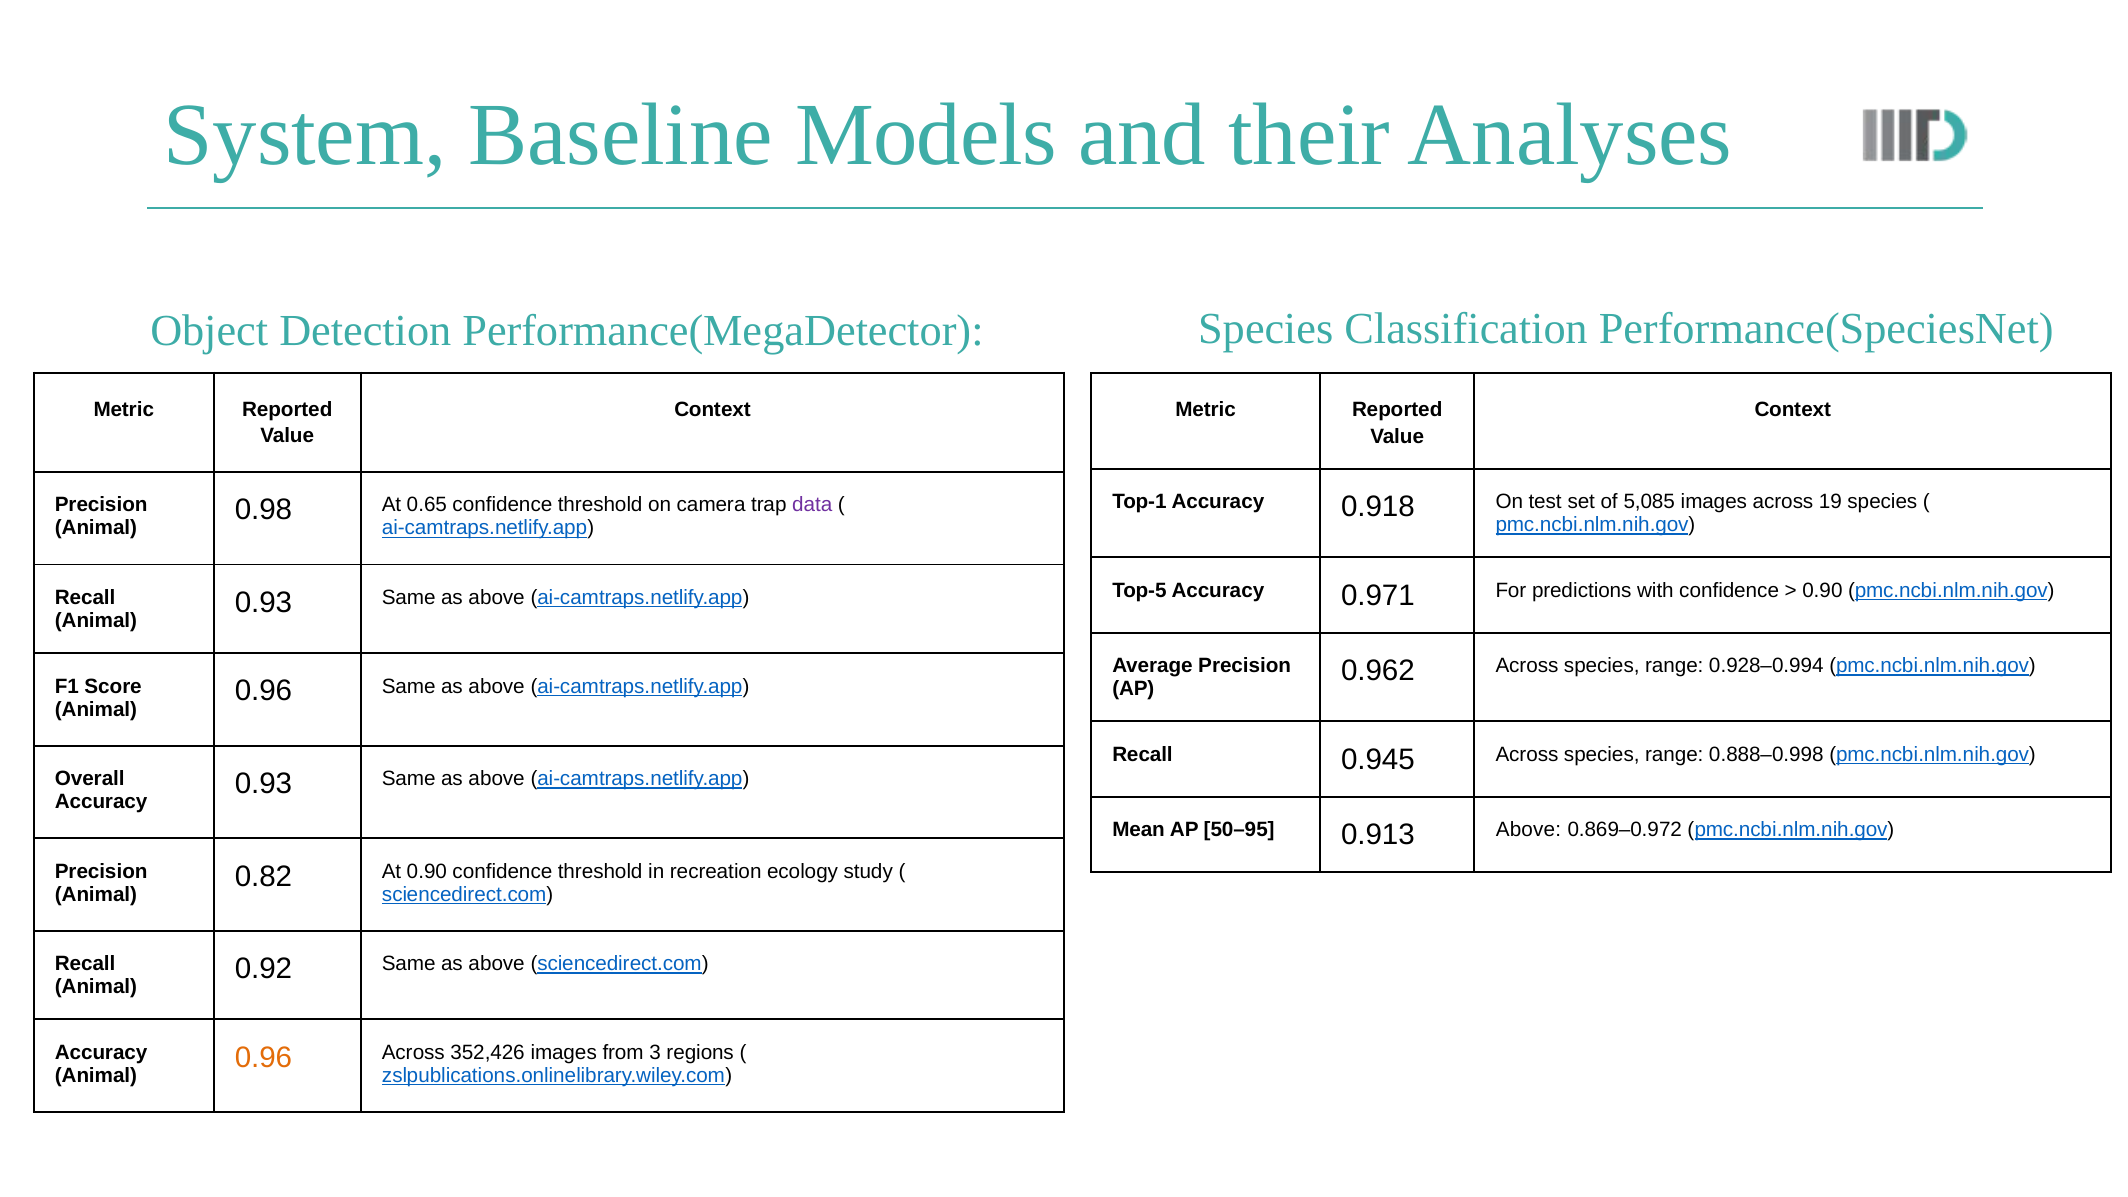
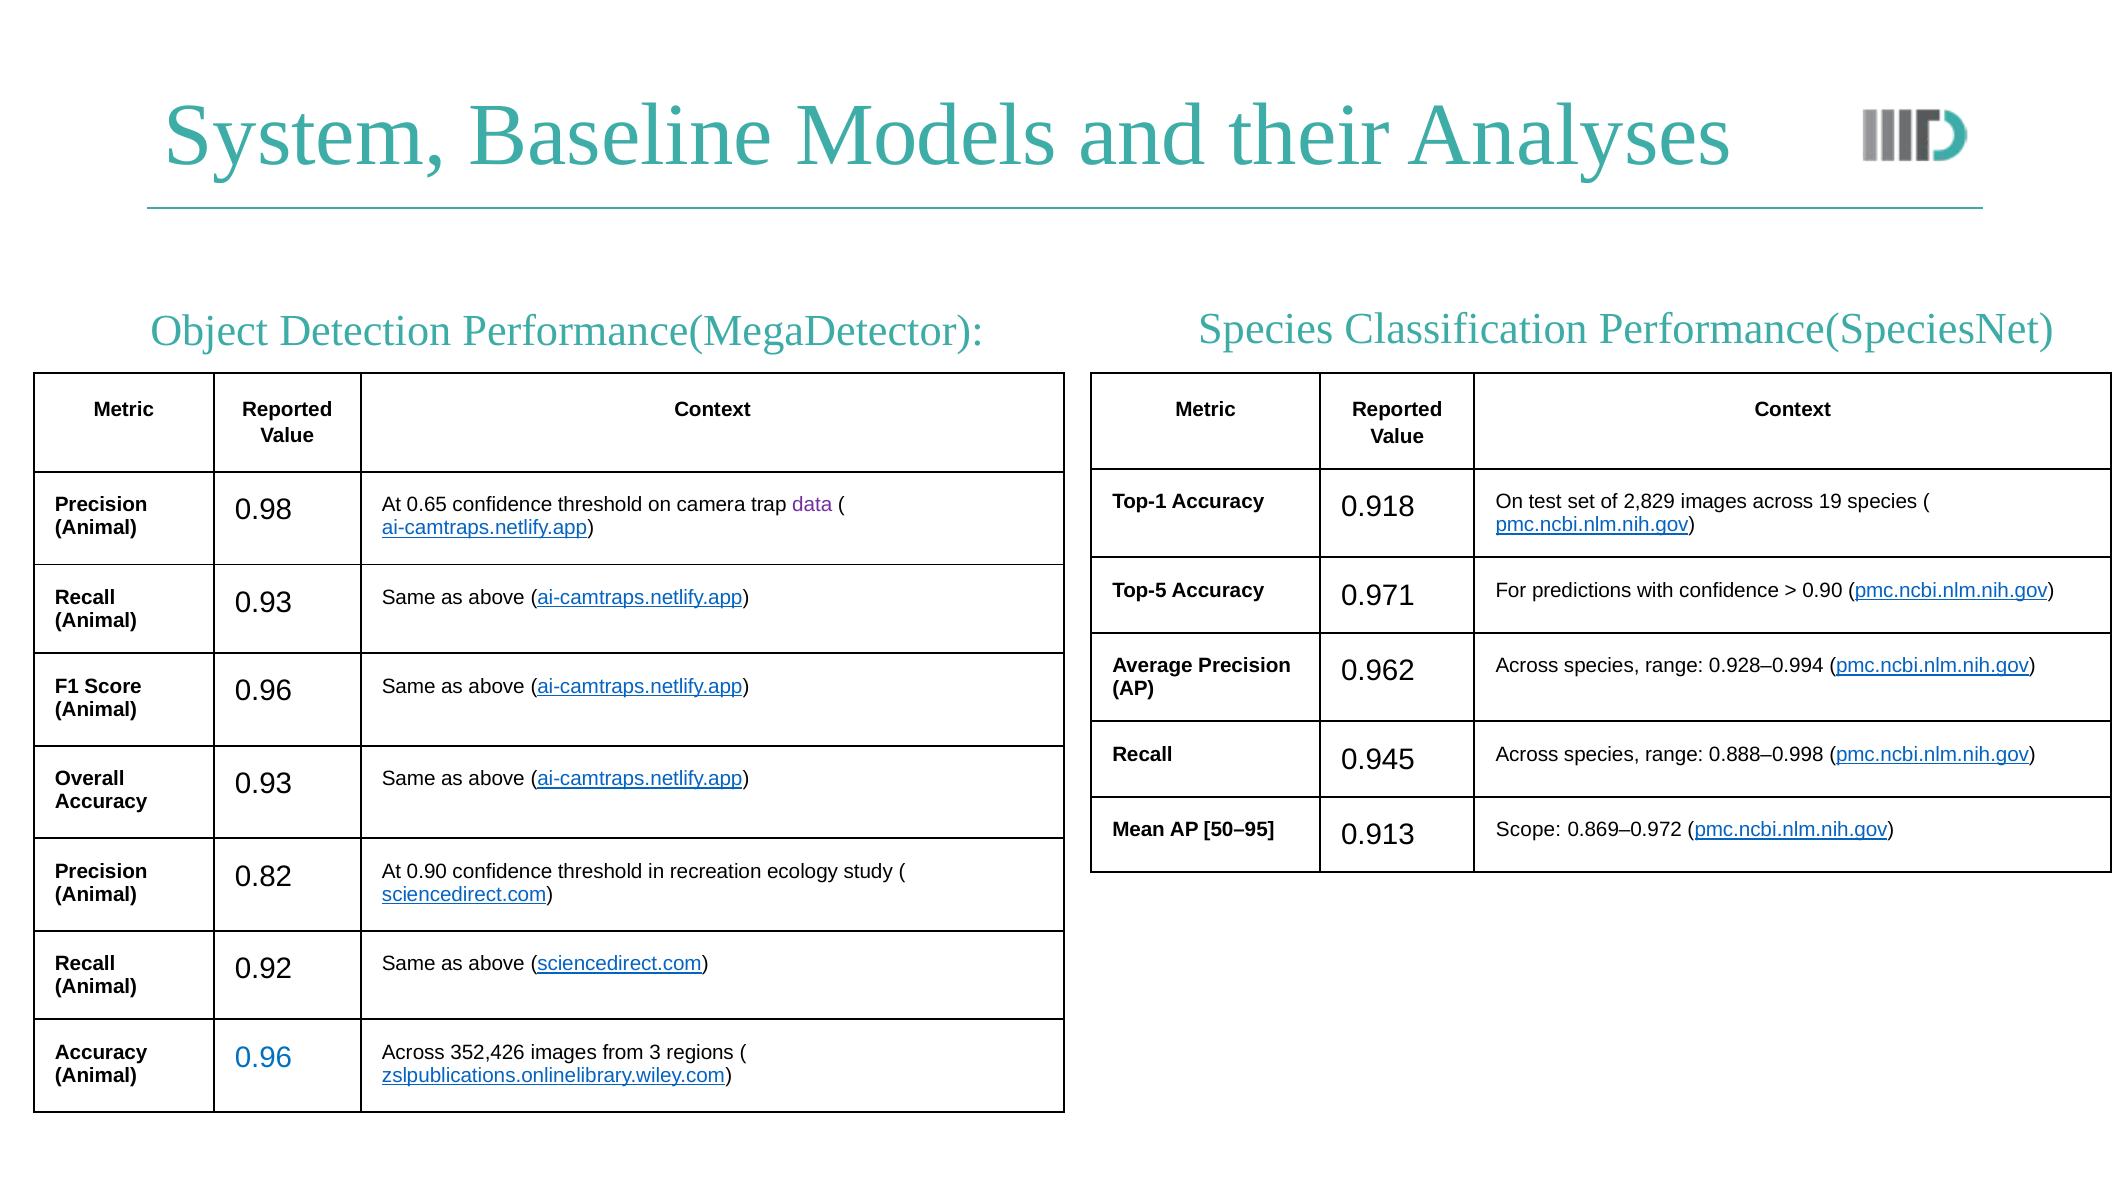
5,085: 5,085 -> 2,829 (1649, 502)
0.913 Above: Above -> Scope (1528, 830)
0.96 colour: orange -> blue (264, 1057)
